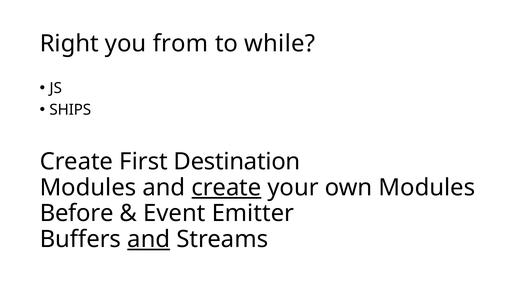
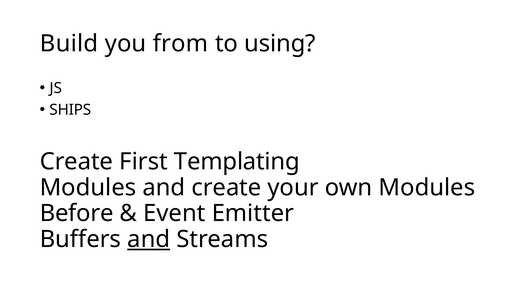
Right: Right -> Build (69, 44)
while: while -> using (280, 44)
Destination: Destination -> Templating (237, 162)
create underline: present -> none (226, 188)
